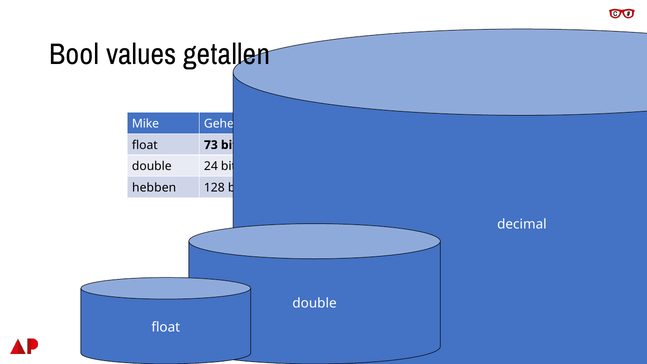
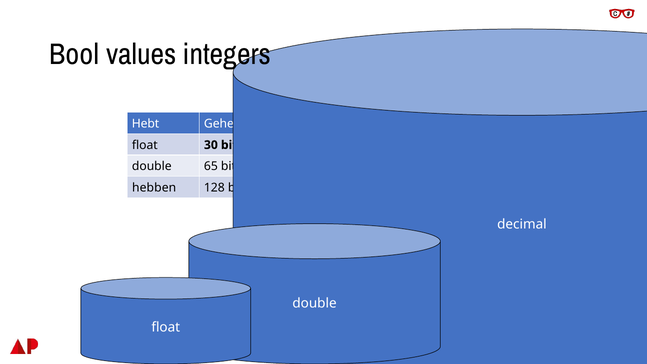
getallen: getallen -> integers (227, 54)
Mike: Mike -> Hebt (145, 124)
73: 73 -> 30 (211, 145)
24: 24 -> 65 (211, 166)
